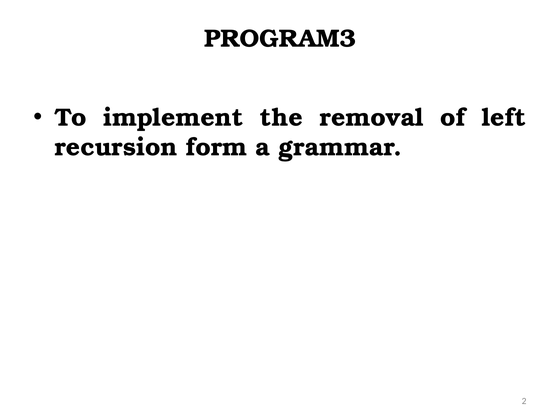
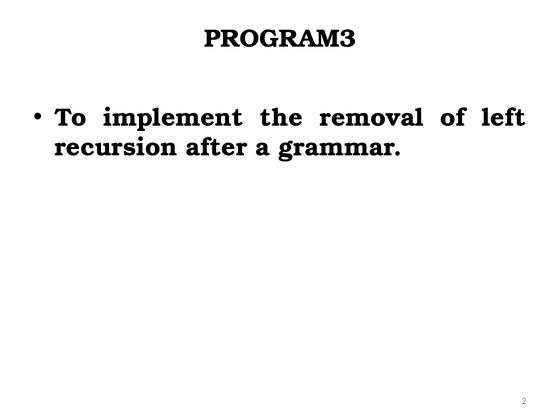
form: form -> after (217, 147)
